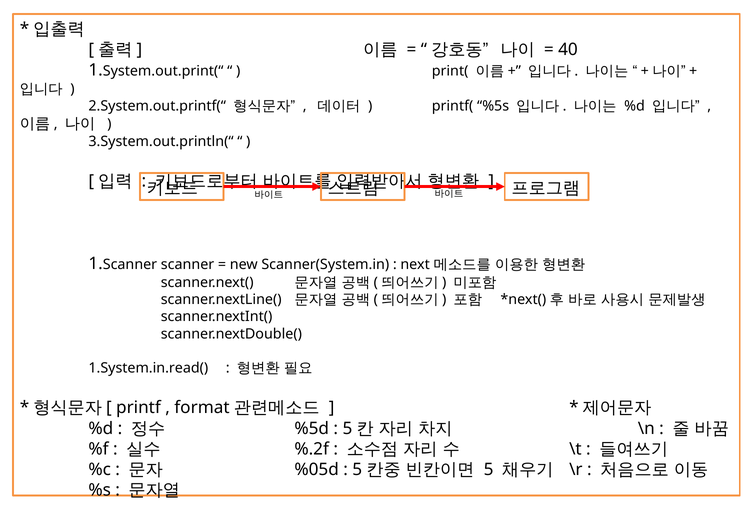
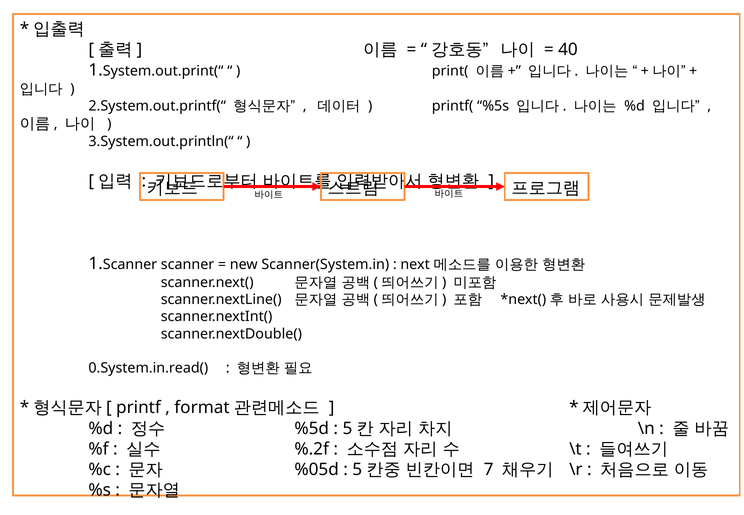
1.System.in.read(: 1.System.in.read( -> 0.System.in.read( (148, 368)
5: 5 -> 7 (489, 470)
